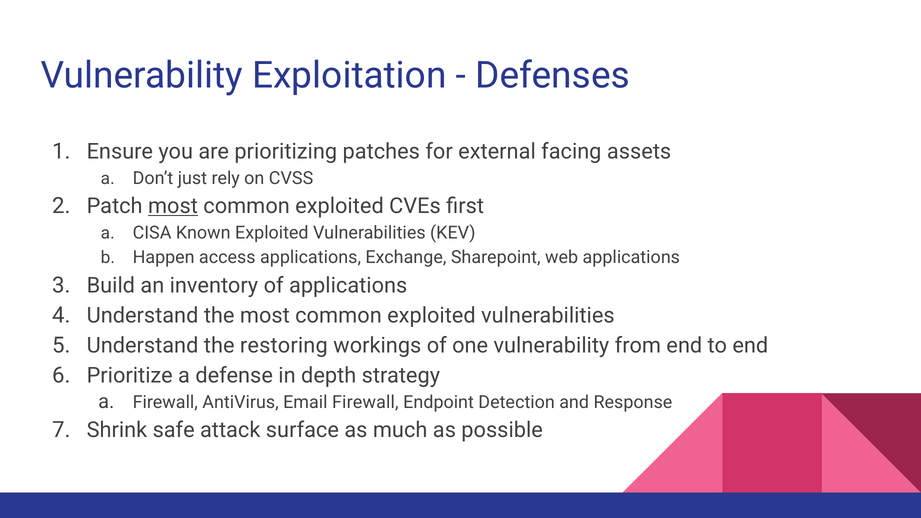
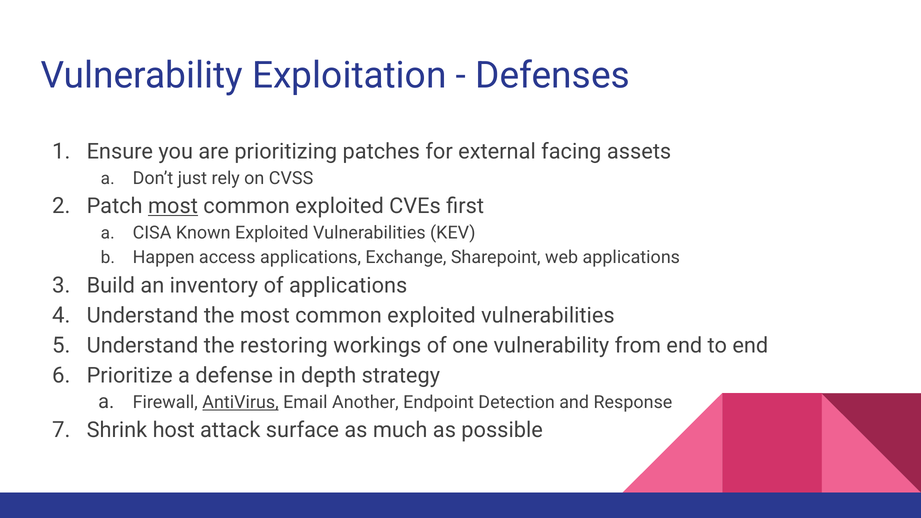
AntiVirus underline: none -> present (240, 402)
Email Firewall: Firewall -> Another (365, 402)
safe: safe -> host (174, 430)
